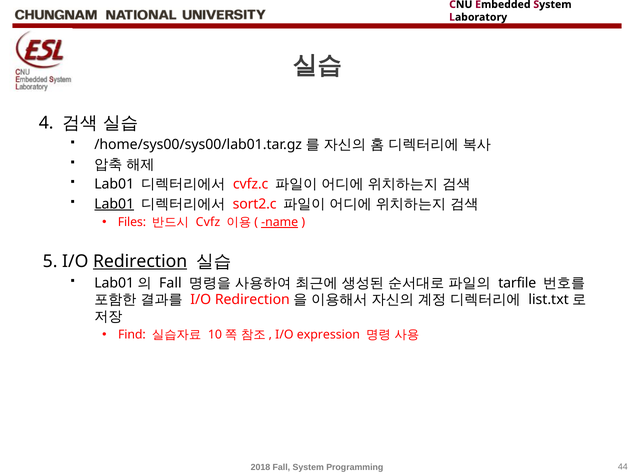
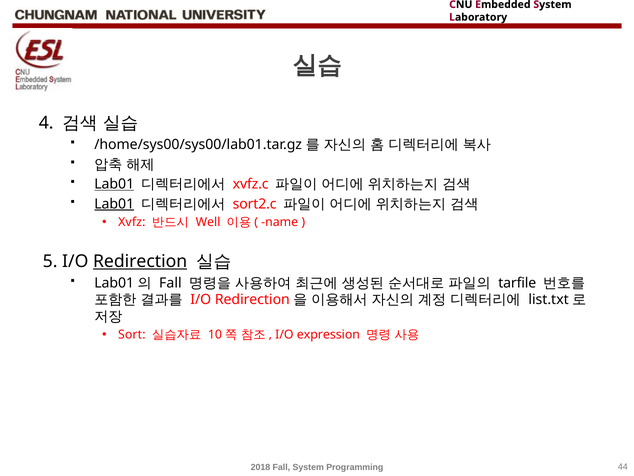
Lab01 underline: none -> present (114, 184)
cvfz.c: cvfz.c -> xvfz.c (251, 184)
Files: Files -> Xvfz (132, 222)
Cvfz: Cvfz -> Well (208, 222)
name underline: present -> none (280, 222)
Find: Find -> Sort (132, 335)
